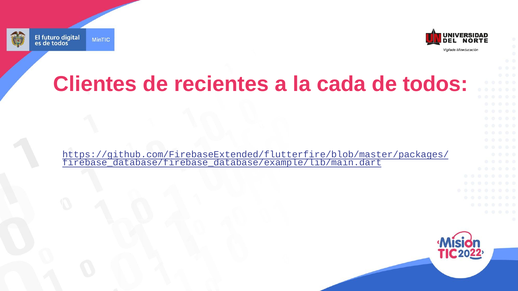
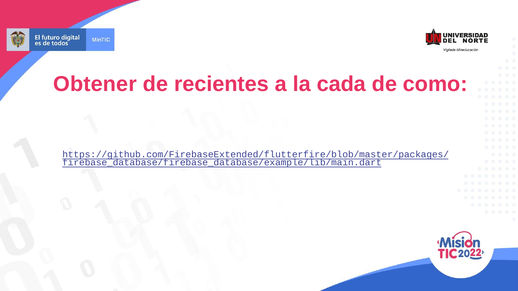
Clientes: Clientes -> Obtener (95, 84)
todos: todos -> como (435, 84)
